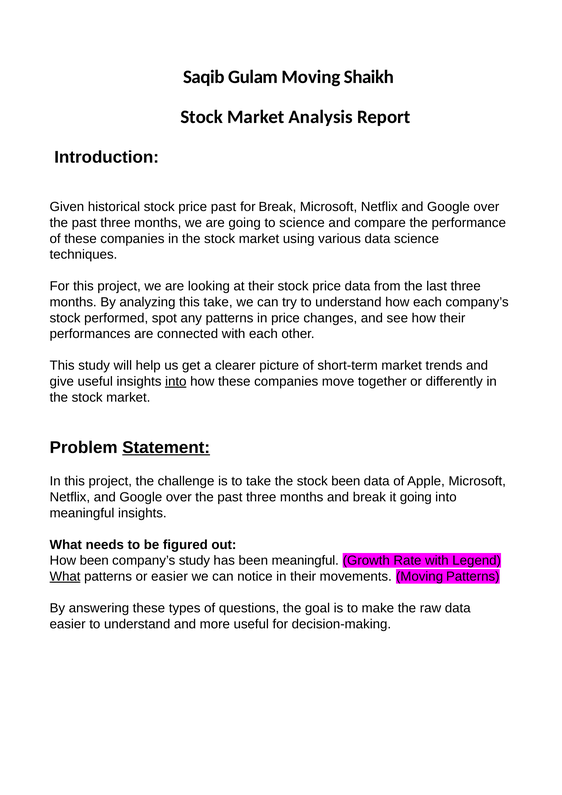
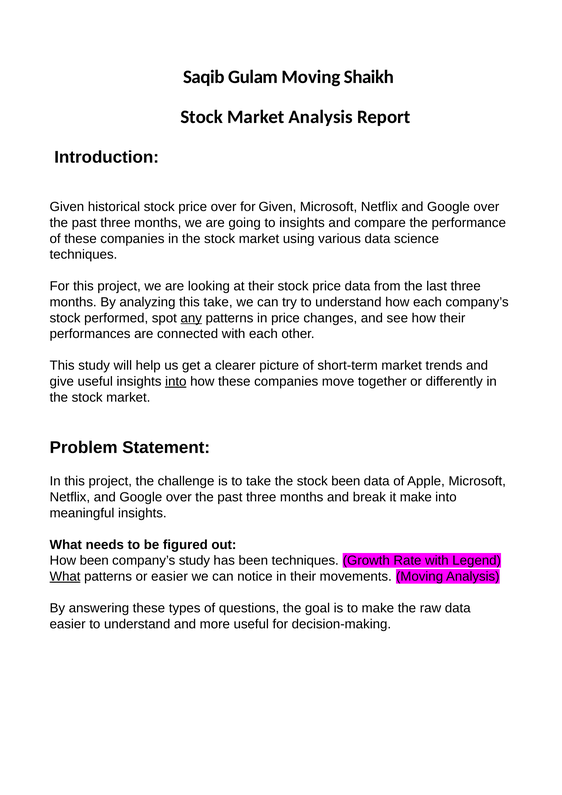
price past: past -> over (224, 207)
for Break: Break -> Given (277, 207)
to science: science -> insights (302, 223)
any underline: none -> present (191, 318)
Statement underline: present -> none (166, 448)
it going: going -> make (416, 497)
been meaningful: meaningful -> techniques (305, 561)
Moving Patterns: Patterns -> Analysis (473, 577)
